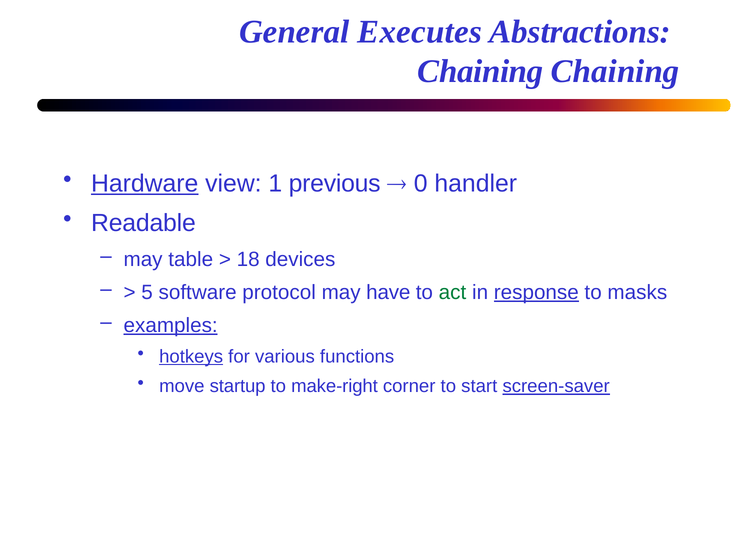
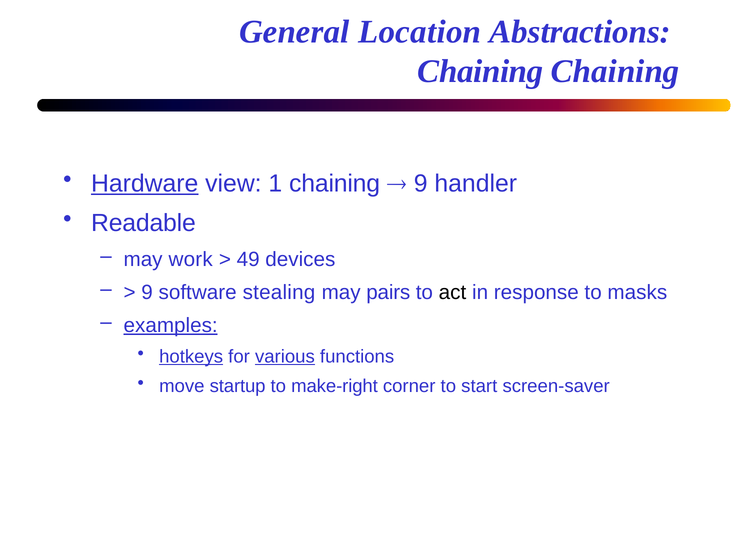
Executes: Executes -> Location (420, 32)
1 previous: previous -> chaining (335, 184)
0: 0 -> 9 (421, 184)
table: table -> work (191, 259)
18: 18 -> 49 (248, 259)
5: 5 -> 9 (147, 292)
protocol: protocol -> stealing (279, 292)
have: have -> pairs (388, 292)
act colour: green -> black (452, 292)
response underline: present -> none (536, 292)
various underline: none -> present (285, 357)
screen-saver underline: present -> none (556, 386)
